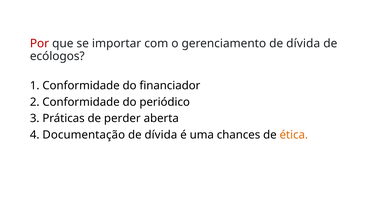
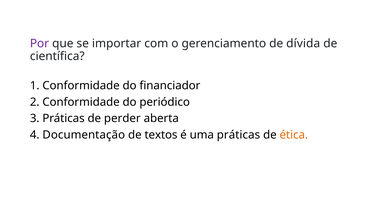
Por colour: red -> purple (39, 43)
ecólogos: ecólogos -> científica (57, 56)
dívida: dívida -> textos (161, 135)
uma chances: chances -> práticas (238, 135)
